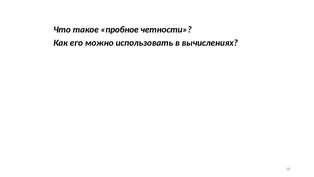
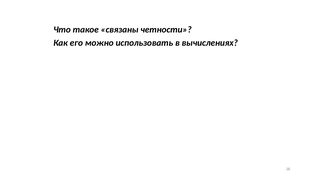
пробное: пробное -> связаны (120, 30)
